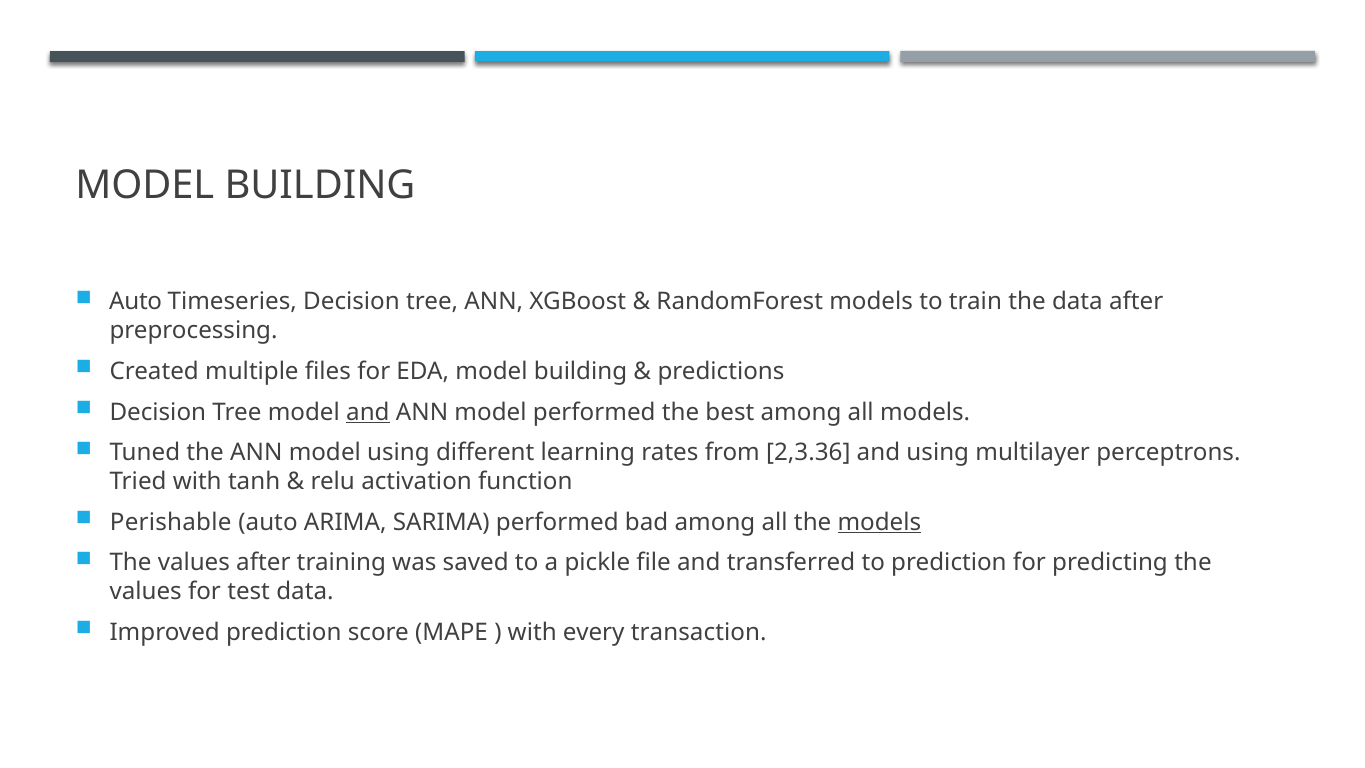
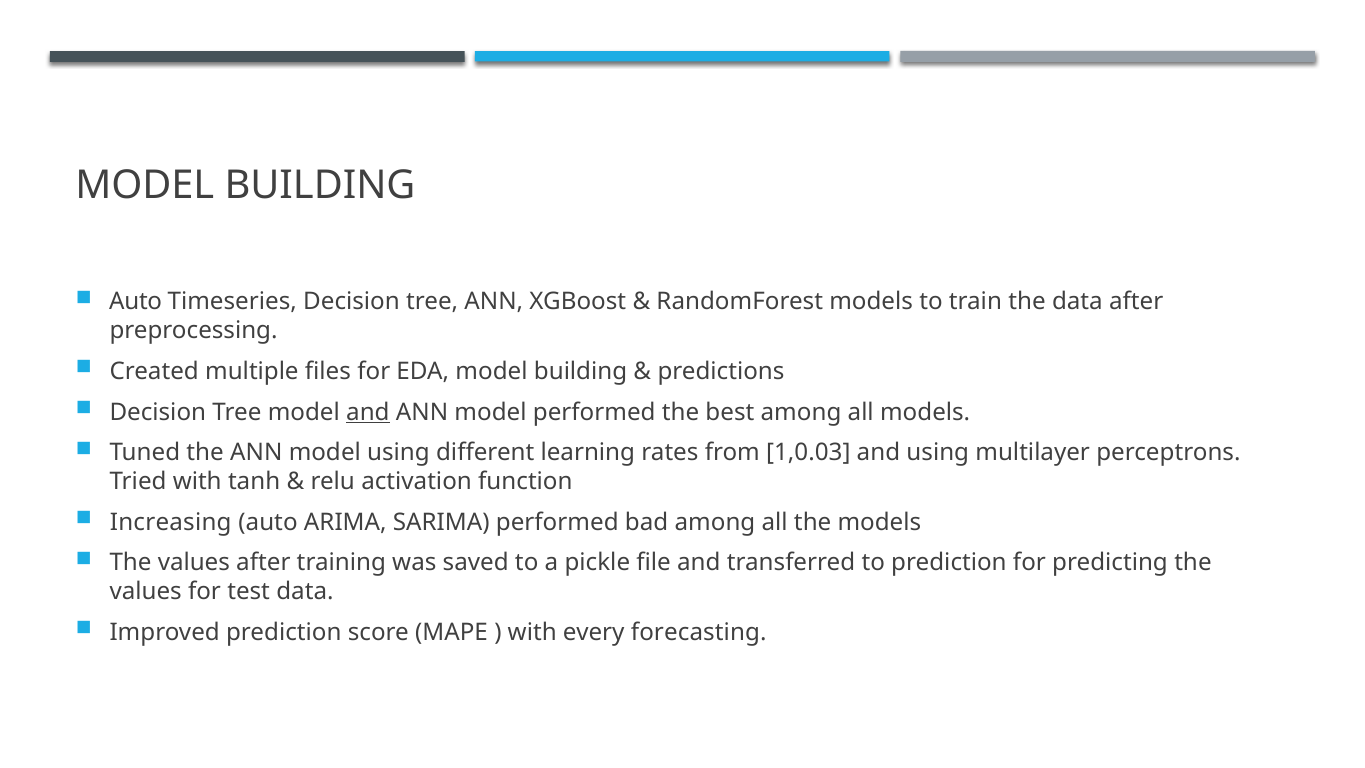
2,3.36: 2,3.36 -> 1,0.03 (808, 453)
Perishable: Perishable -> Increasing (171, 522)
models underline: present -> none (879, 522)
transaction: transaction -> forecasting (699, 632)
